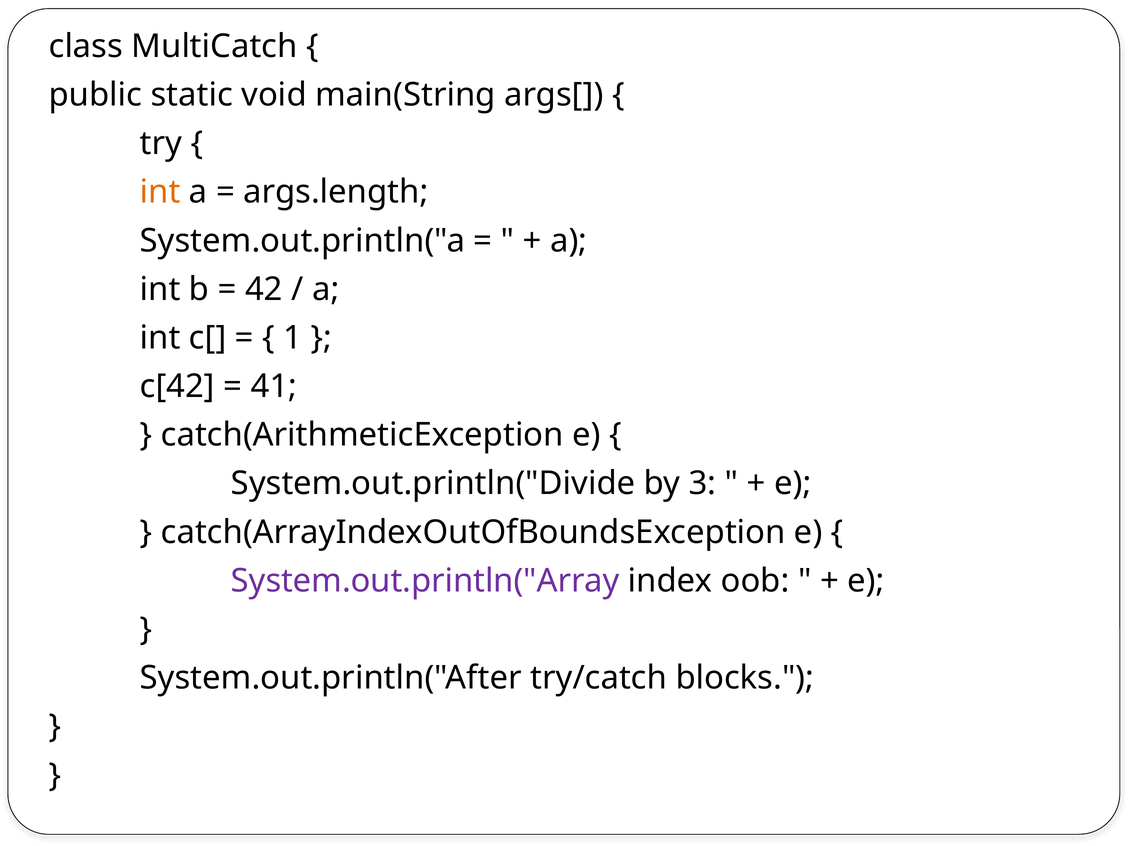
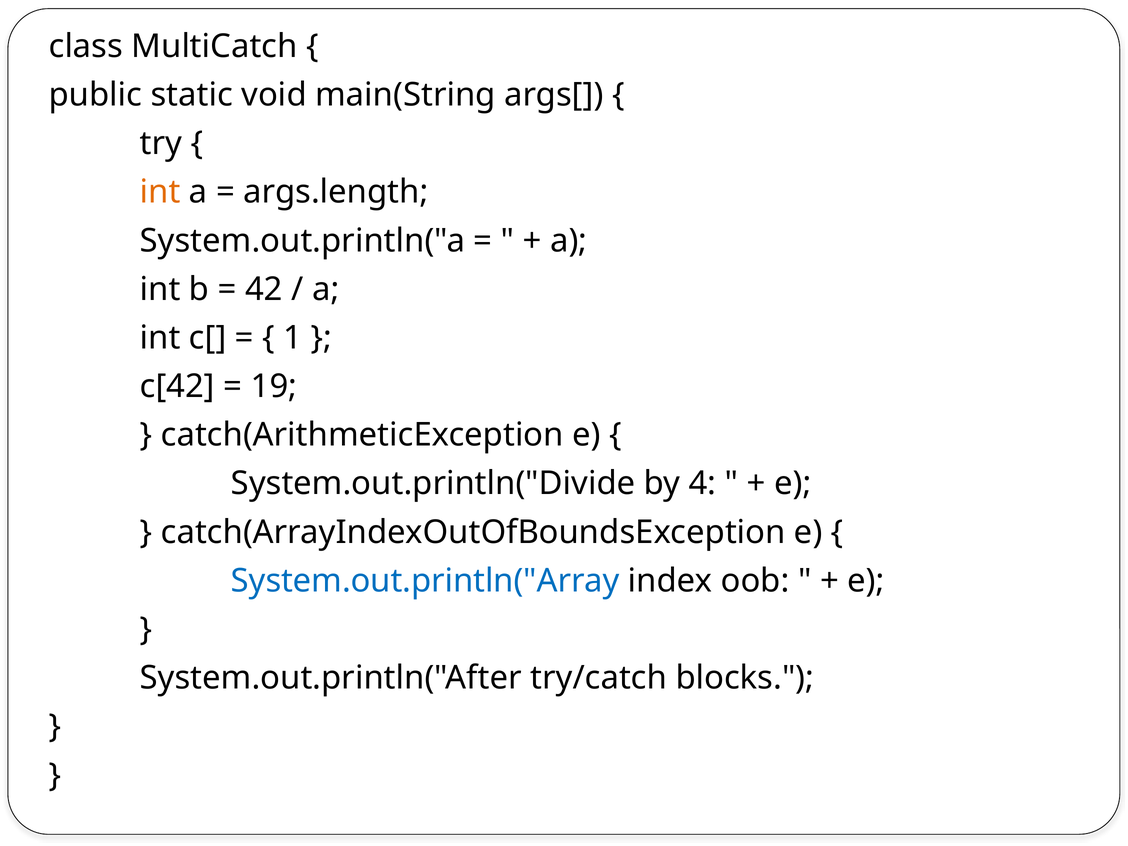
41: 41 -> 19 (274, 386)
3: 3 -> 4 (702, 484)
System.out.println("Array colour: purple -> blue (425, 581)
